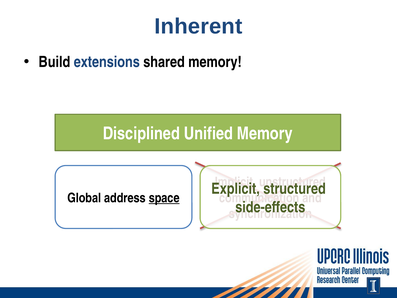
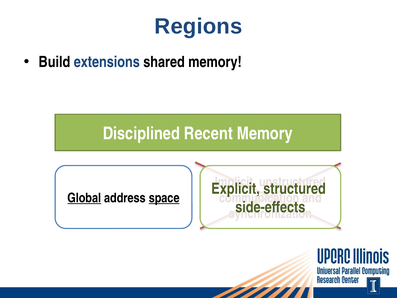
Inherent: Inherent -> Regions (198, 26)
Unified: Unified -> Recent (208, 134)
Global underline: none -> present (84, 198)
